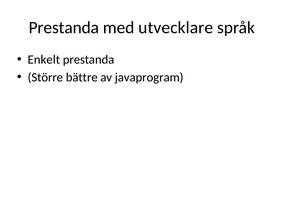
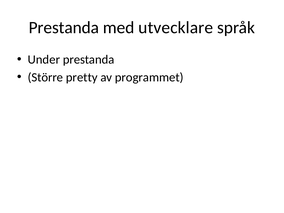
Enkelt: Enkelt -> Under (44, 60)
bättre: bättre -> pretty (82, 77)
javaprogram: javaprogram -> programmet (149, 77)
